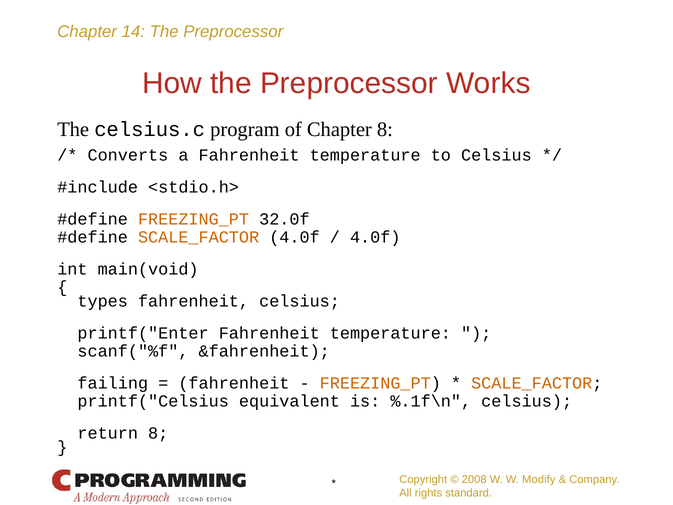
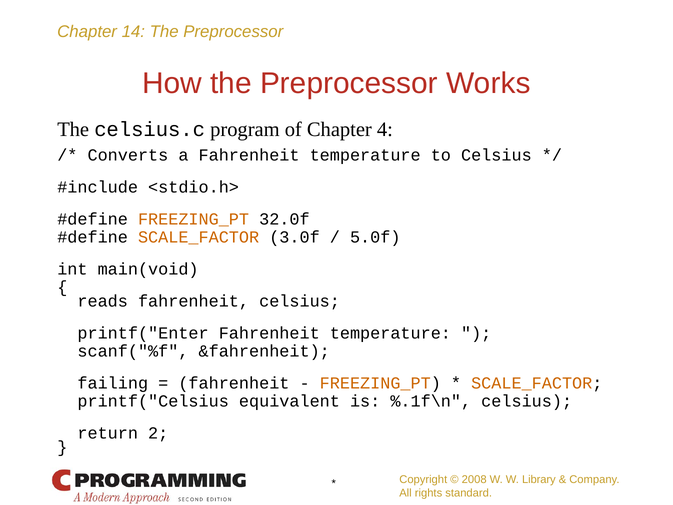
Chapter 8: 8 -> 4 (385, 129)
SCALE_FACTOR 4.0f: 4.0f -> 3.0f (294, 237)
4.0f: 4.0f -> 5.0f (375, 237)
types: types -> reads (103, 301)
return 8: 8 -> 2 (158, 433)
Modify: Modify -> Library (539, 479)
